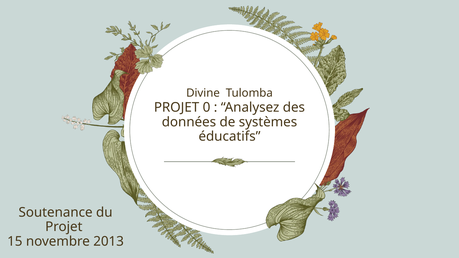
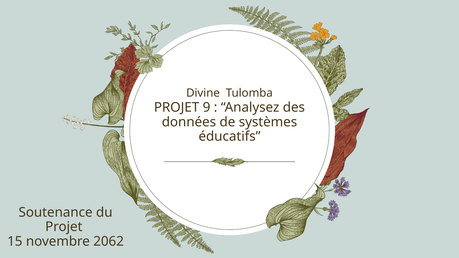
0: 0 -> 9 (207, 108)
2013: 2013 -> 2062 (109, 241)
